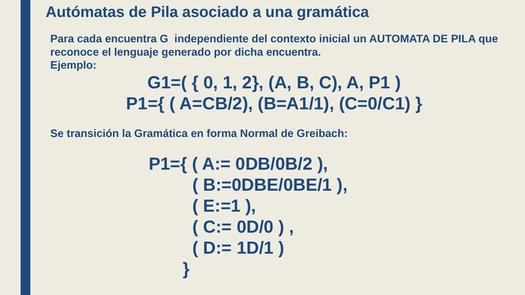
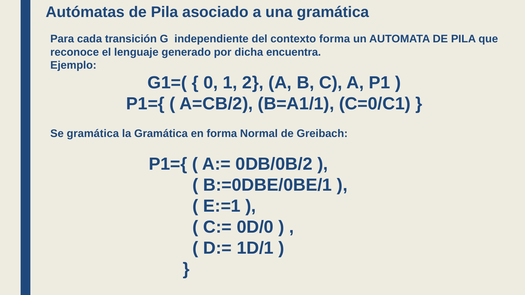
cada encuentra: encuentra -> transición (131, 39)
contexto inicial: inicial -> forma (335, 39)
Se transición: transición -> gramática (93, 134)
